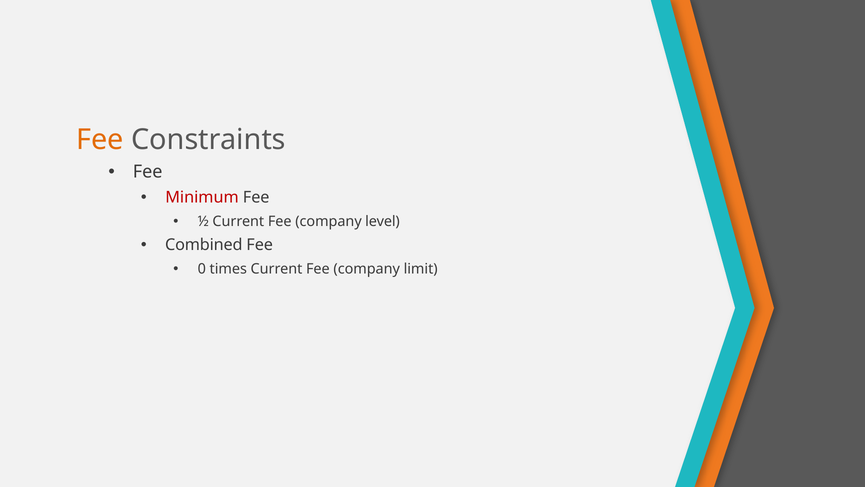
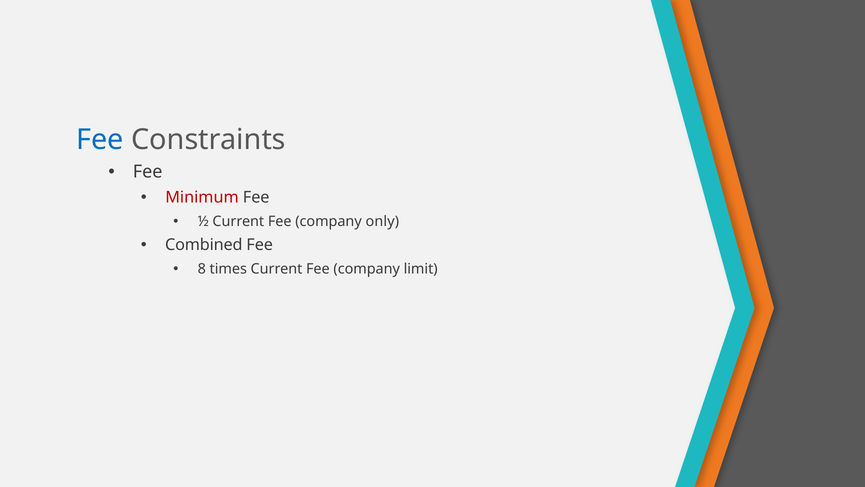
Fee colour: orange -> blue (100, 140)
level: level -> only (382, 221)
0: 0 -> 8 (202, 269)
